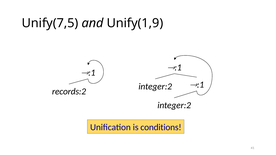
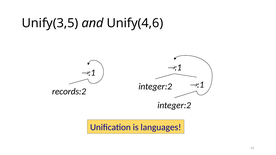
Unify(7,5: Unify(7,5 -> Unify(3,5 (50, 23)
Unify(1,9: Unify(1,9 -> Unify(4,6 (135, 23)
conditions: conditions -> languages (161, 128)
